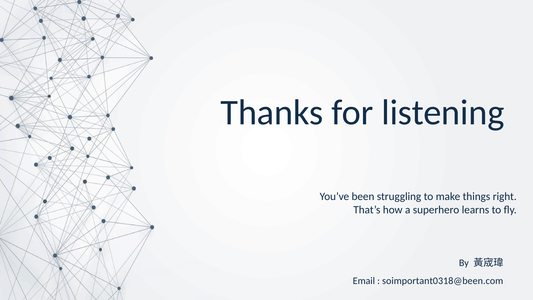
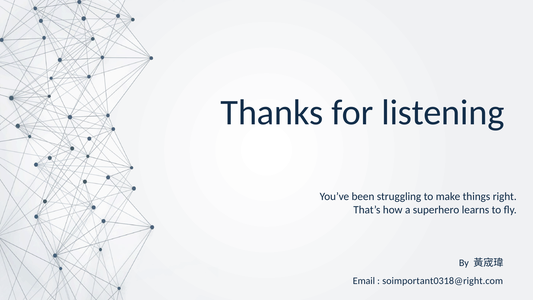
soimportant0318@been.com: soimportant0318@been.com -> soimportant0318@right.com (443, 281)
